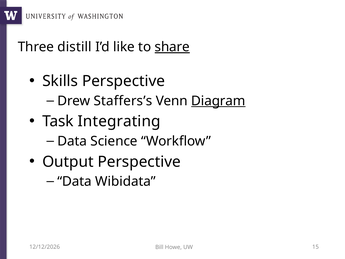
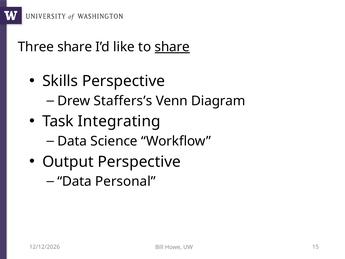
Three distill: distill -> share (75, 47)
Diagram underline: present -> none (218, 101)
Wibidata: Wibidata -> Personal (125, 181)
